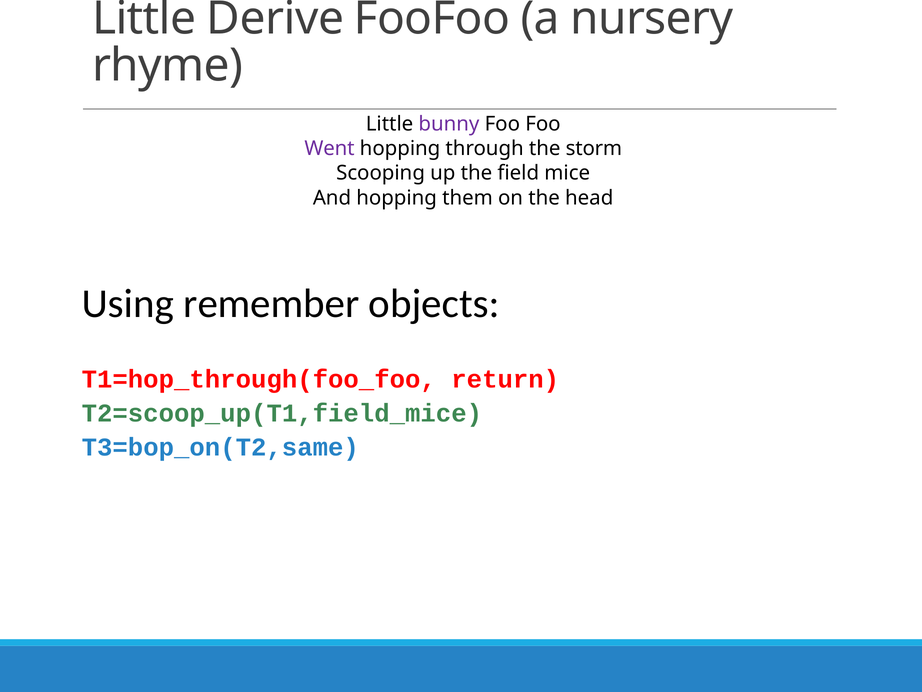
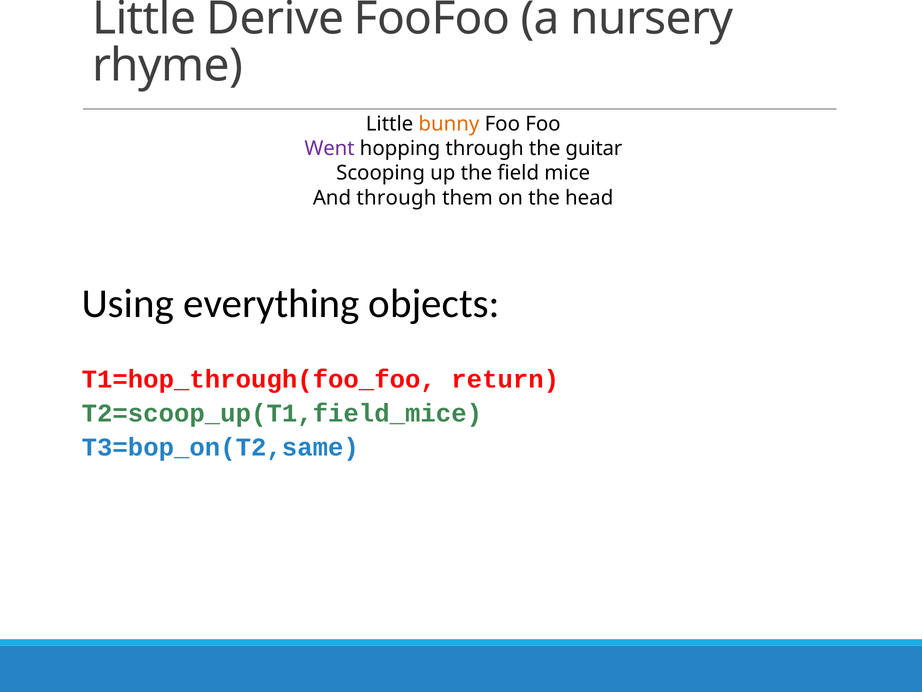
bunny colour: purple -> orange (449, 124)
storm: storm -> guitar (594, 148)
And hopping: hopping -> through (396, 198)
remember: remember -> everything (271, 303)
